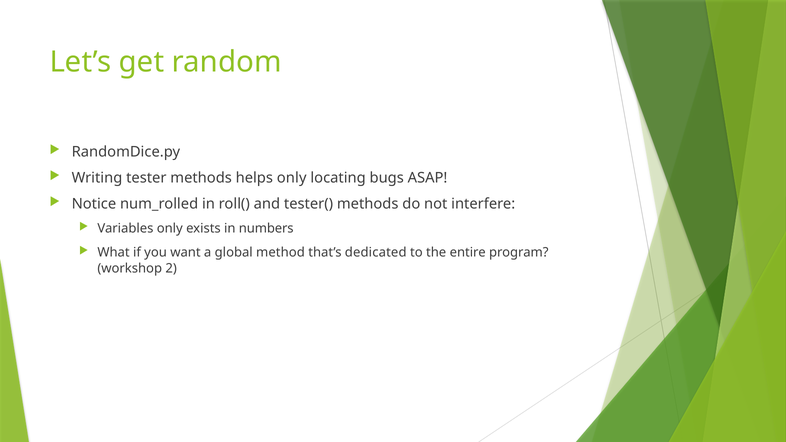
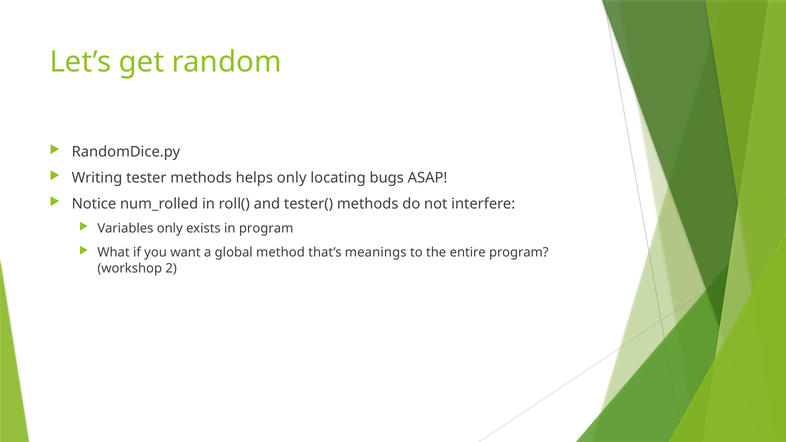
in numbers: numbers -> program (266, 229)
dedicated: dedicated -> meanings (376, 253)
